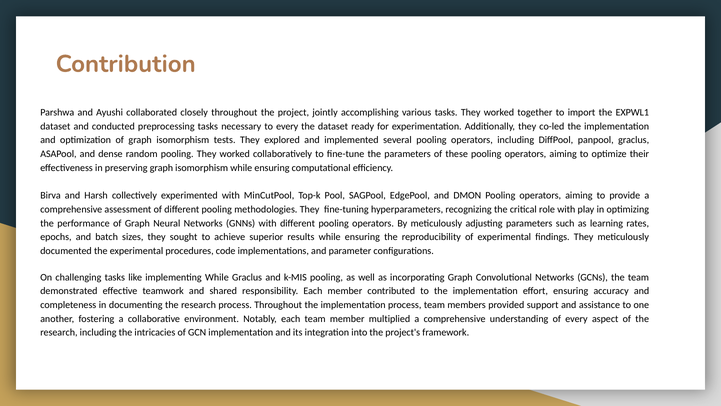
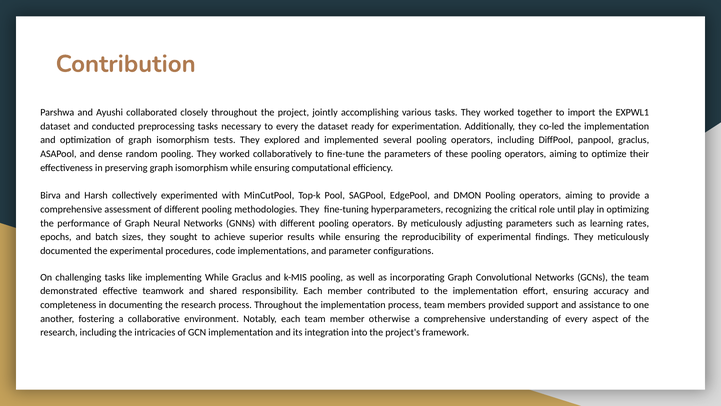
role with: with -> until (566, 209)
multiplied: multiplied -> otherwise (389, 318)
